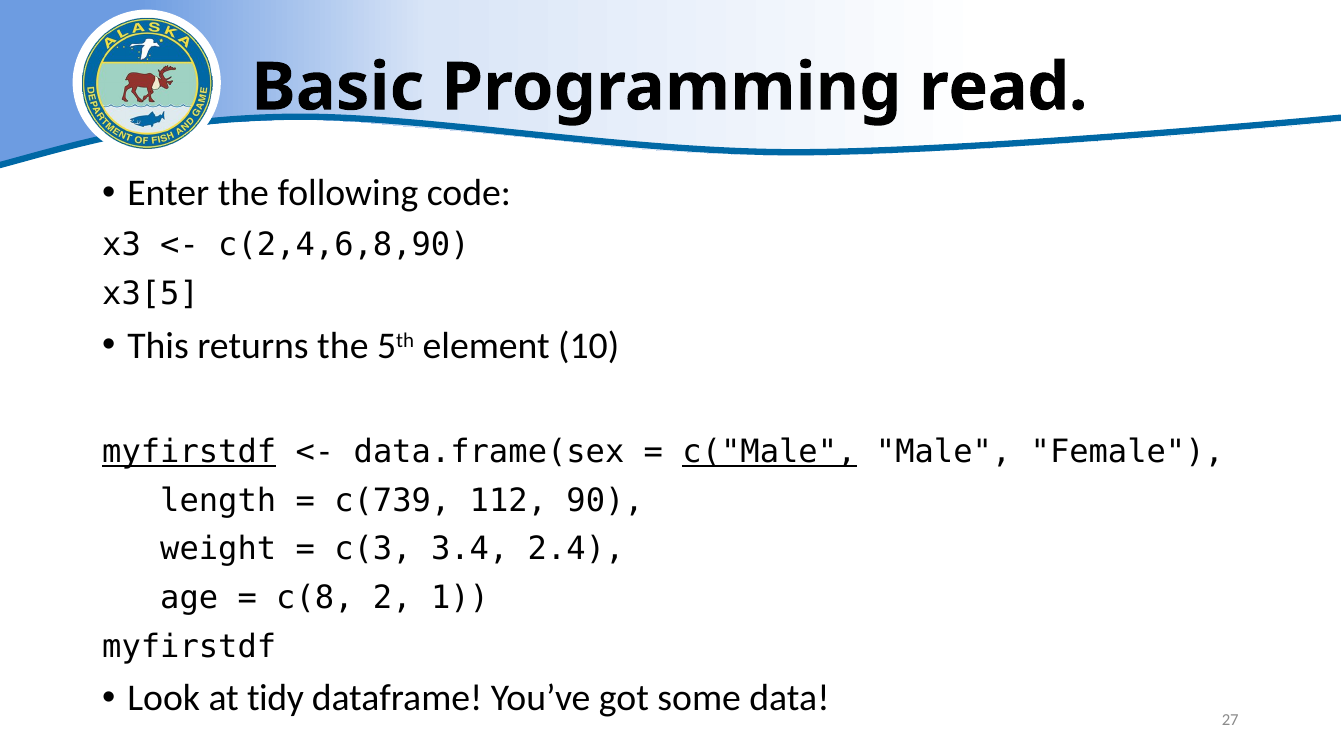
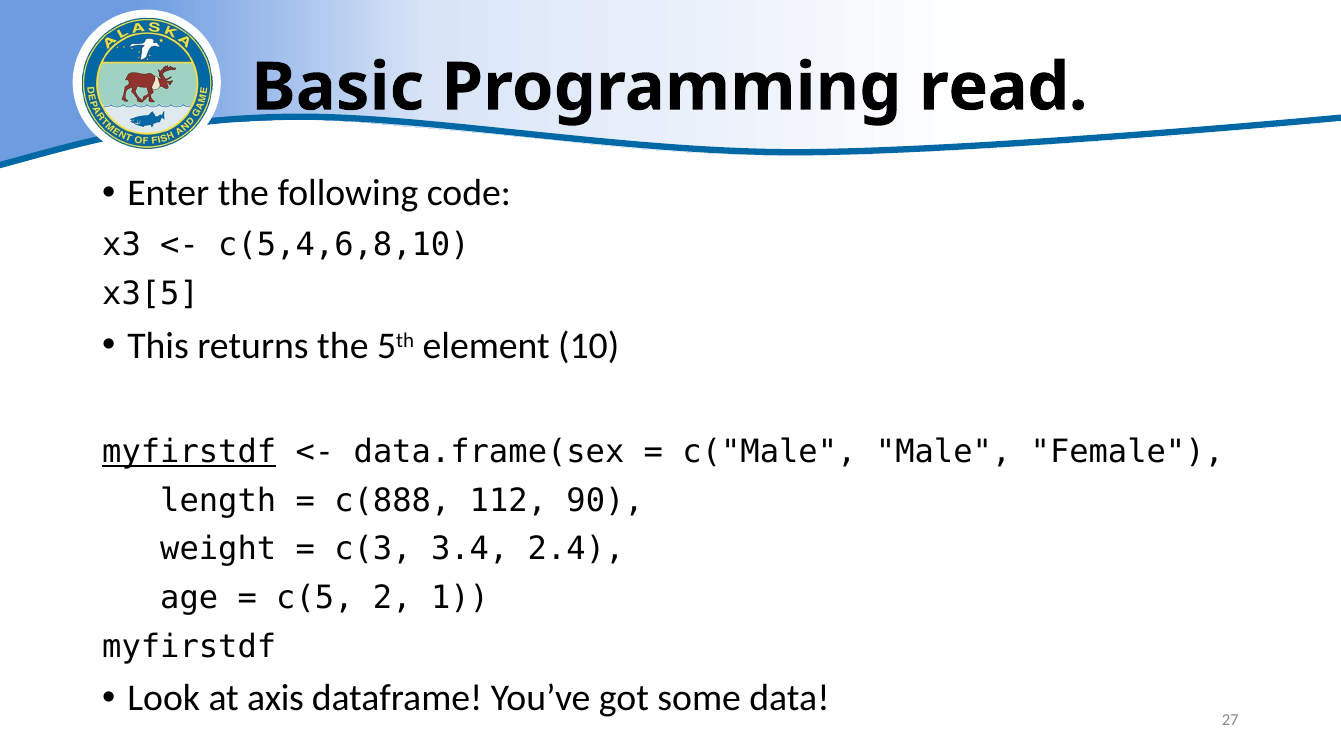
c(2,4,6,8,90: c(2,4,6,8,90 -> c(5,4,6,8,10 (344, 245)
c("Male underline: present -> none (769, 452)
c(739: c(739 -> c(888 (392, 501)
c(8: c(8 -> c(5 (315, 598)
tidy: tidy -> axis (275, 698)
